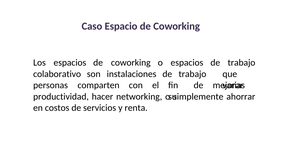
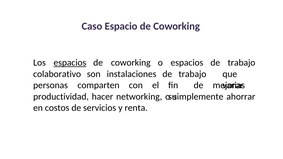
espacios underline: none -> present (70, 63)
